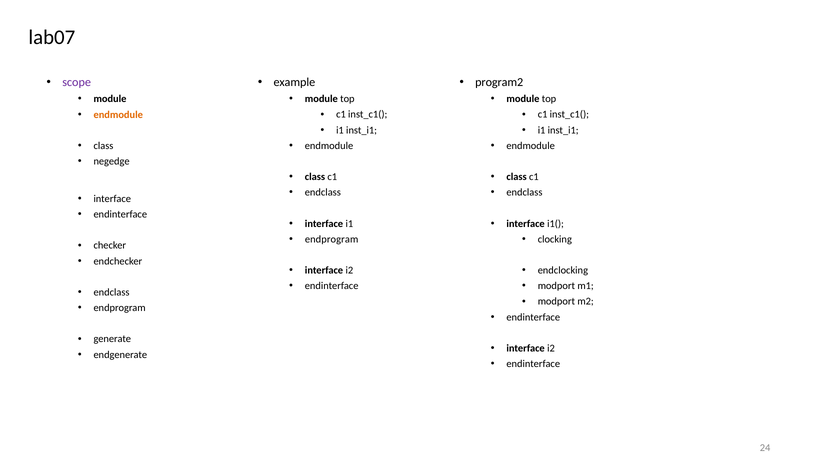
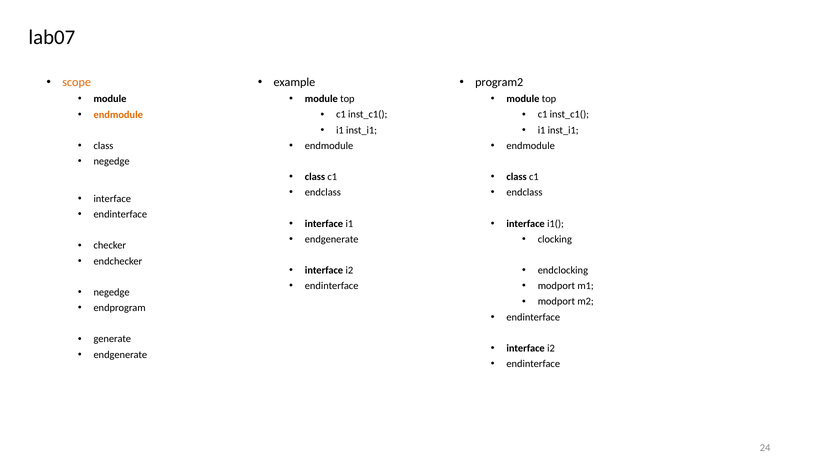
scope colour: purple -> orange (77, 82)
endprogram: endprogram -> endgenerate (332, 239)
endclass: endclass -> negedge (112, 292)
